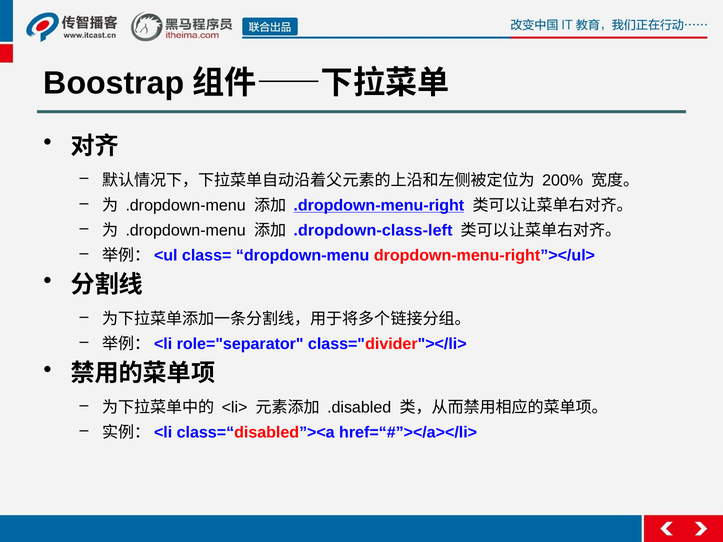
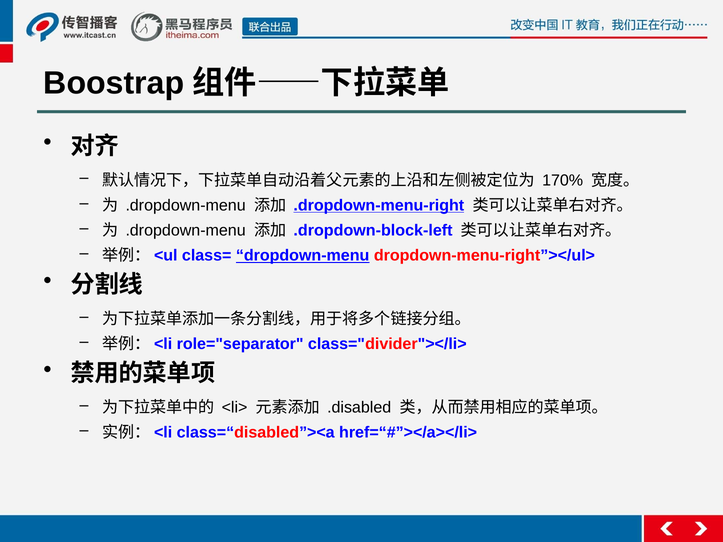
200%: 200% -> 170% (563, 180)
.dropdown-class-left: .dropdown-class-left -> .dropdown-block-left (373, 231)
dropdown-menu underline: none -> present (303, 256)
